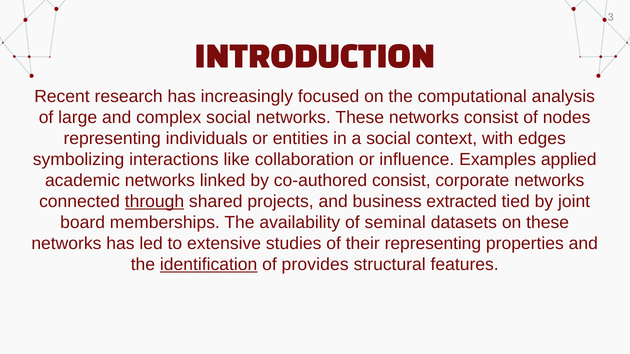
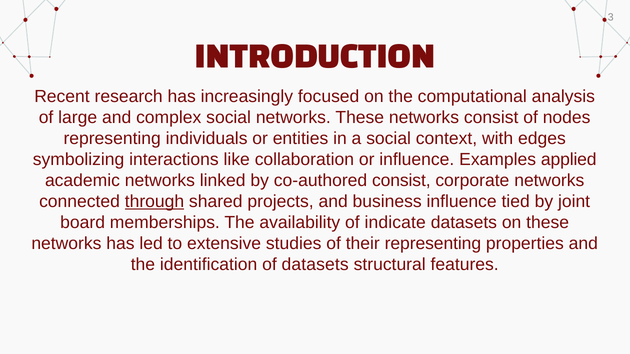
business extracted: extracted -> influence (462, 202)
seminal: seminal -> indicate (395, 223)
identification underline: present -> none (209, 265)
of provides: provides -> datasets (315, 265)
